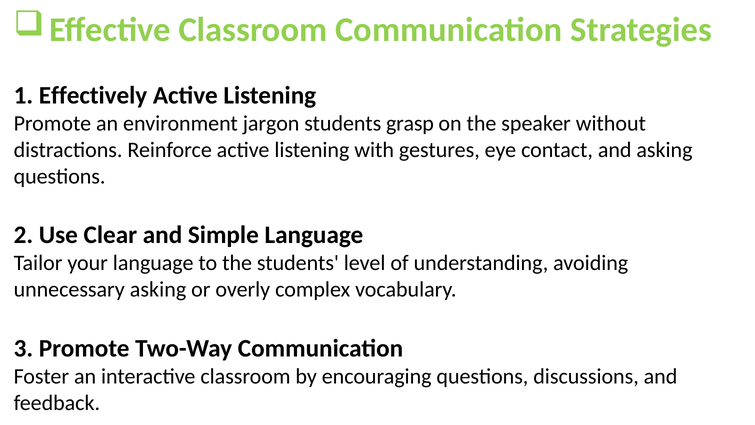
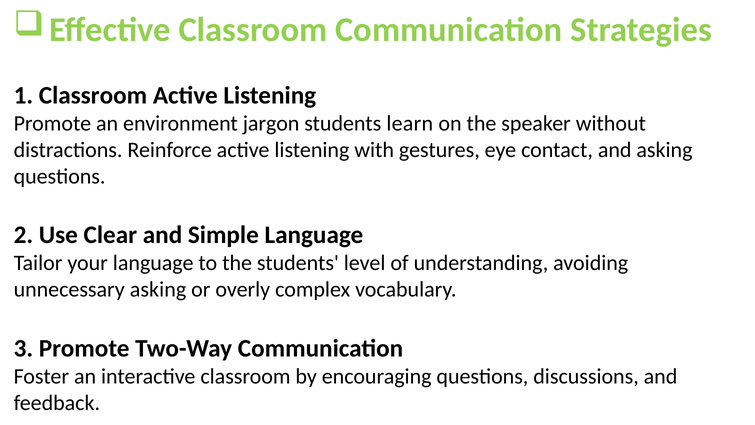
1 Effectively: Effectively -> Classroom (93, 95)
grasp: grasp -> learn (410, 123)
